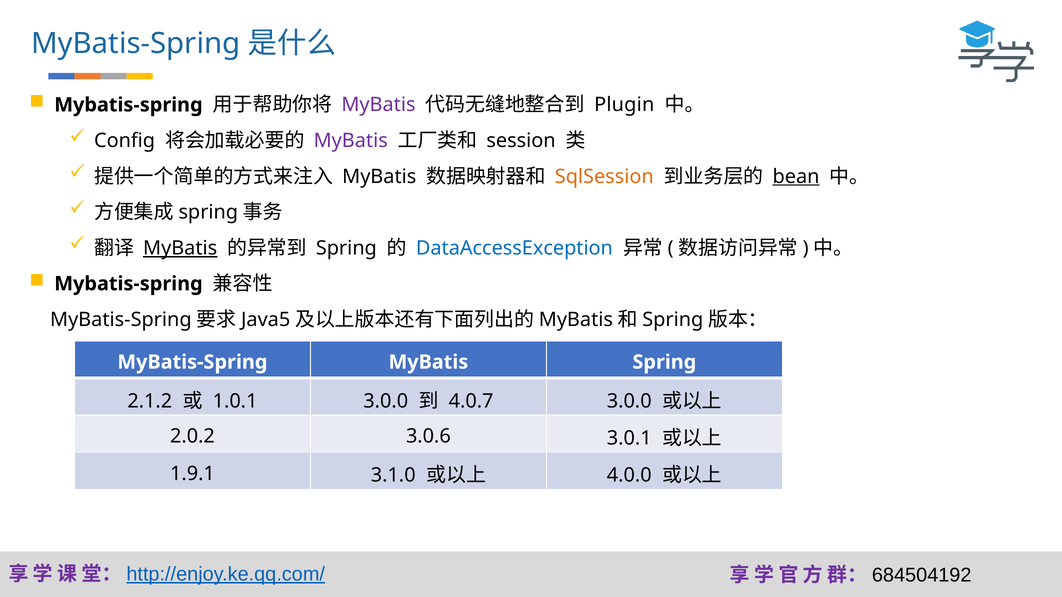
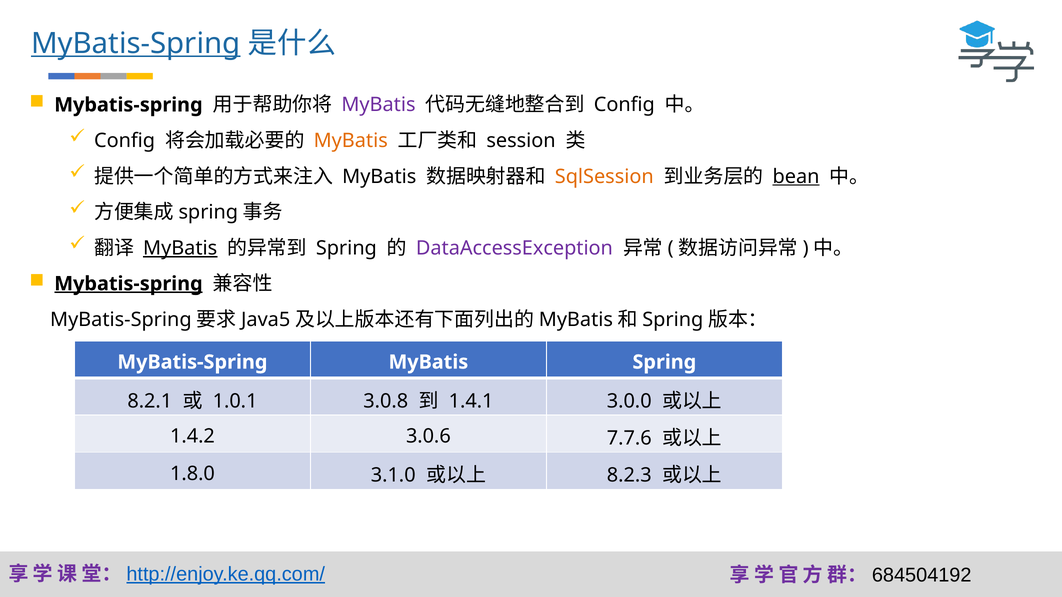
MyBatis-Spring underline: none -> present (136, 44)
Plugin: Plugin -> Config (624, 105)
MyBatis colour: purple -> orange (351, 141)
DataAccessException colour: blue -> purple (514, 248)
Mybatis-spring underline: none -> present (128, 284)
2.1.2: 2.1.2 -> 8.2.1 (150, 401)
1.0.1 3.0.0: 3.0.0 -> 3.0.8 (386, 401)
4.0.7: 4.0.7 -> 1.4.1 (471, 401)
2.0.2: 2.0.2 -> 1.4.2 (192, 437)
3.0.1: 3.0.1 -> 7.7.6 (629, 439)
1.9.1: 1.9.1 -> 1.8.0 (192, 474)
4.0.0: 4.0.0 -> 8.2.3 (629, 476)
